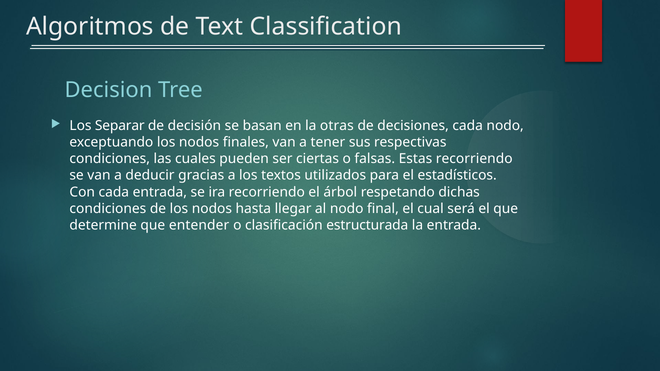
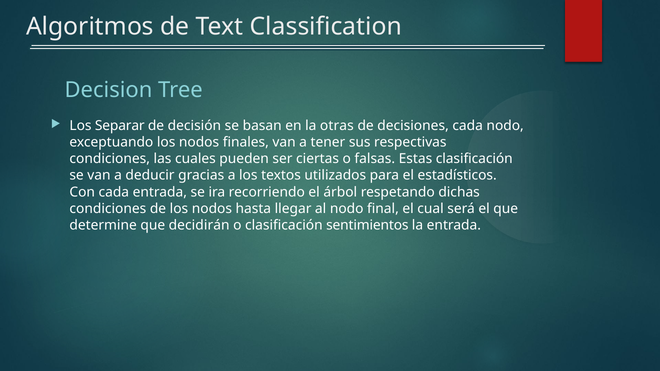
Estas recorriendo: recorriendo -> clasificación (474, 159)
entender: entender -> decidirán (199, 225)
estructurada: estructurada -> sentimientos (367, 225)
